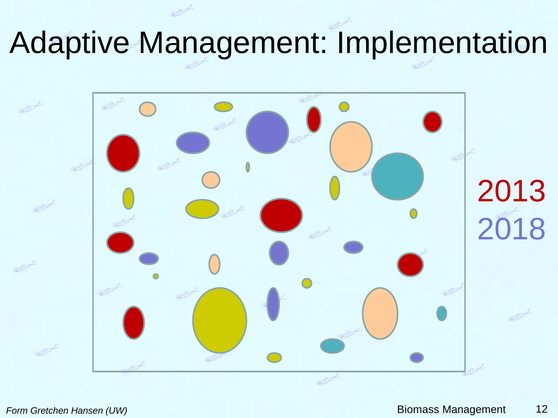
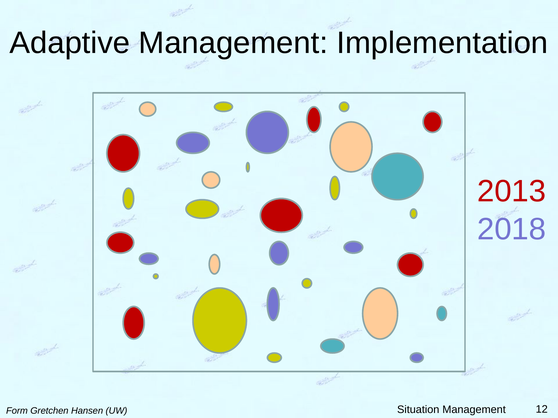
Biomass: Biomass -> Situation (418, 410)
